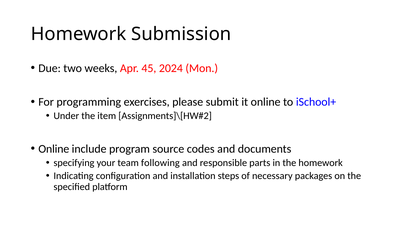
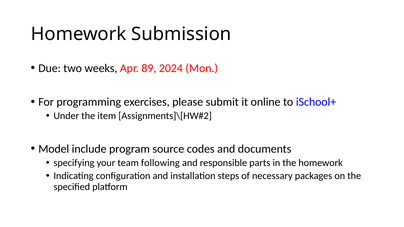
45: 45 -> 89 (149, 68)
Online: Online -> Model (54, 149)
